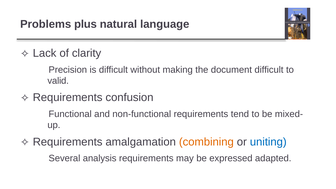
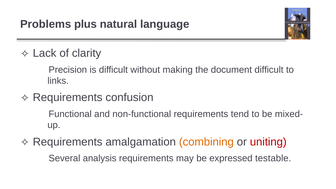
valid: valid -> links (58, 81)
uniting colour: blue -> red (268, 142)
adapted: adapted -> testable (273, 158)
